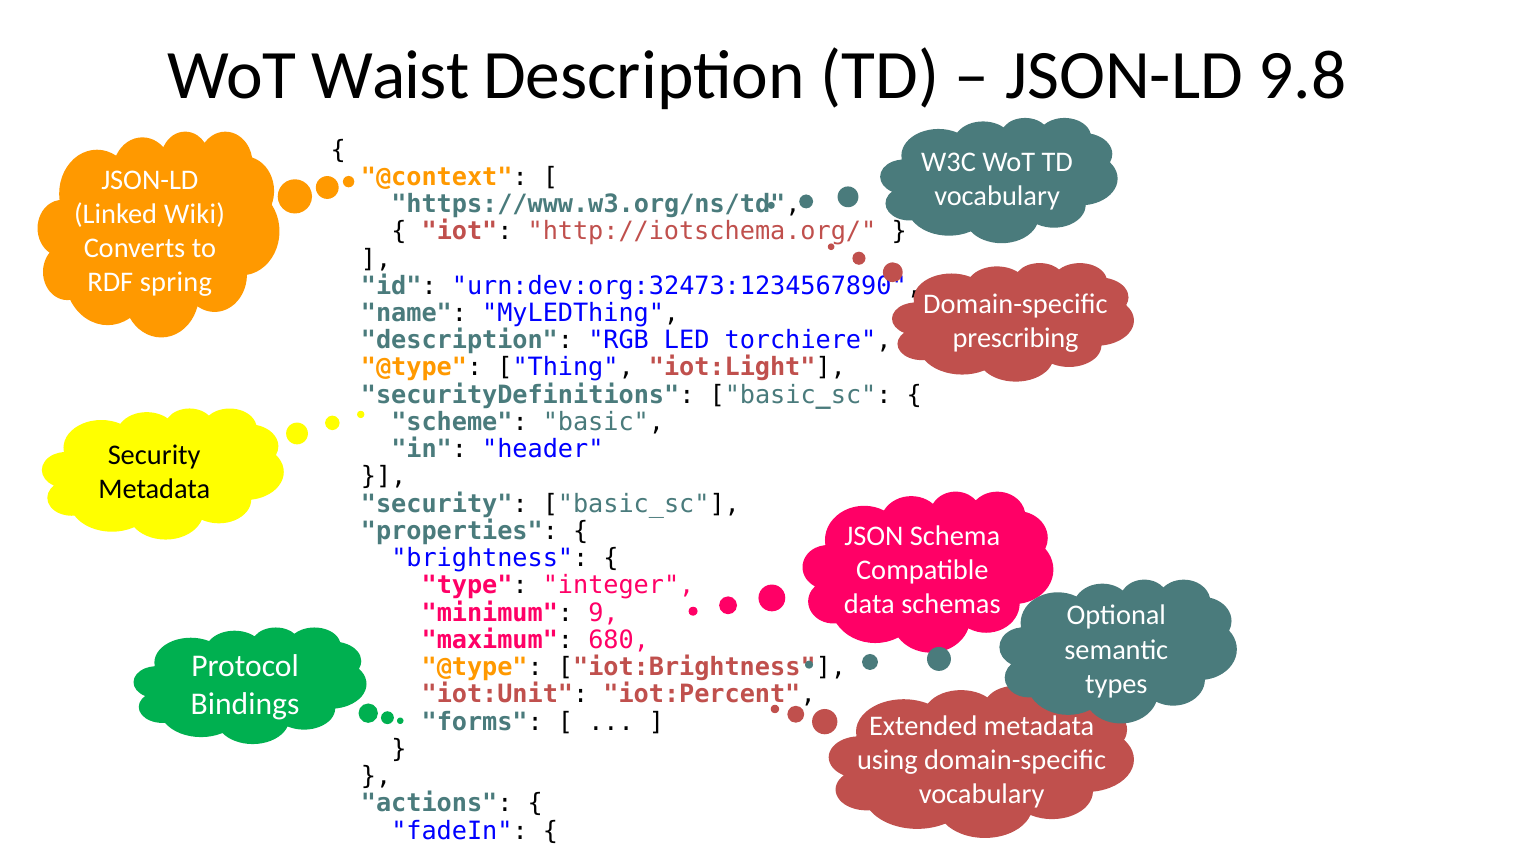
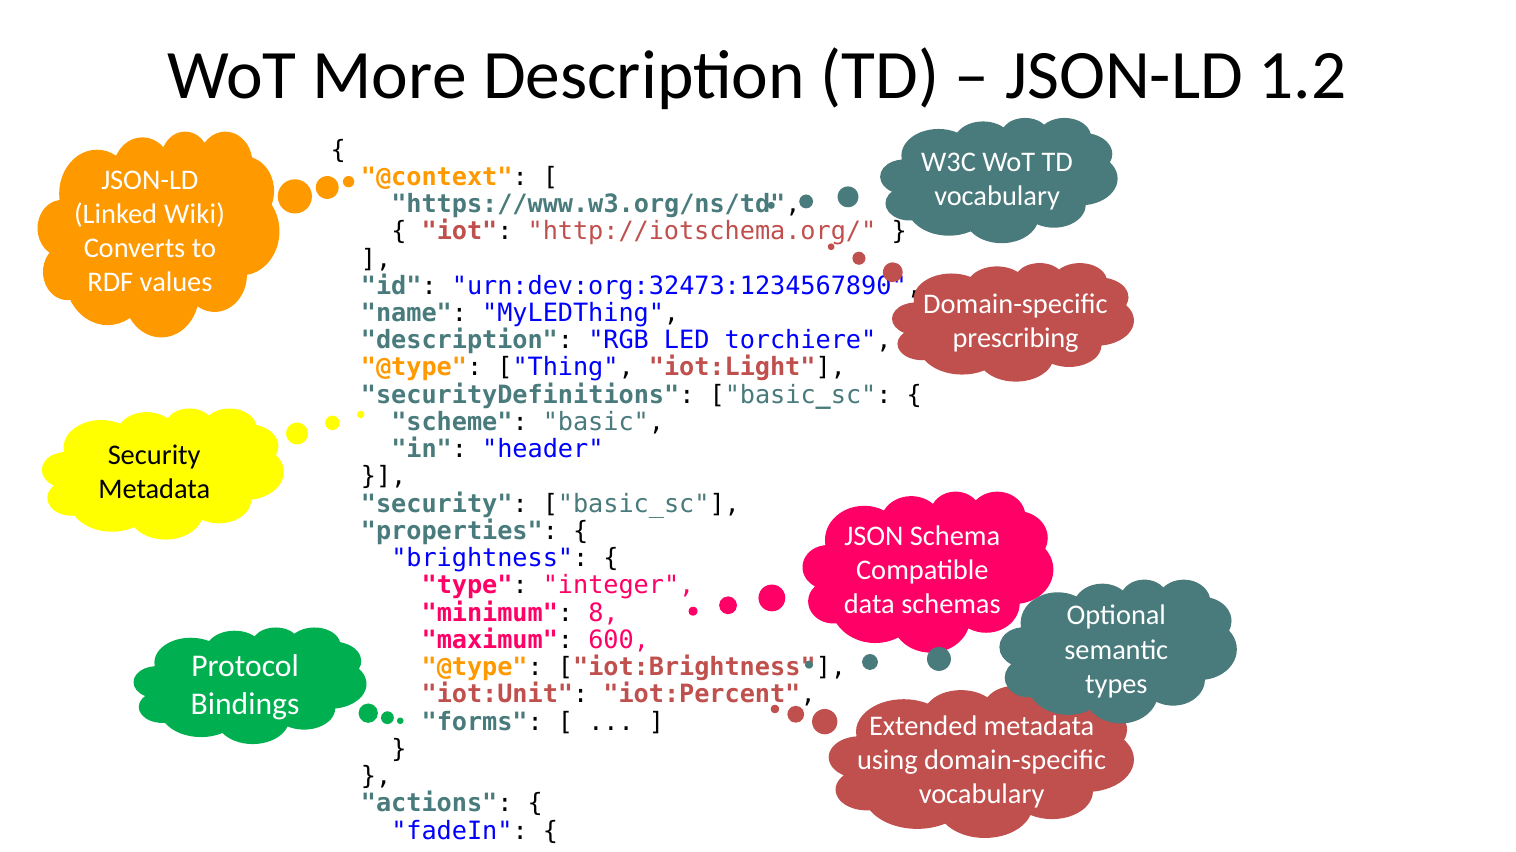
Waist: Waist -> More (390, 76)
9.8: 9.8 -> 1.2 (1303, 76)
spring: spring -> values (176, 282)
9: 9 -> 8 (603, 613)
680: 680 -> 600 (619, 640)
